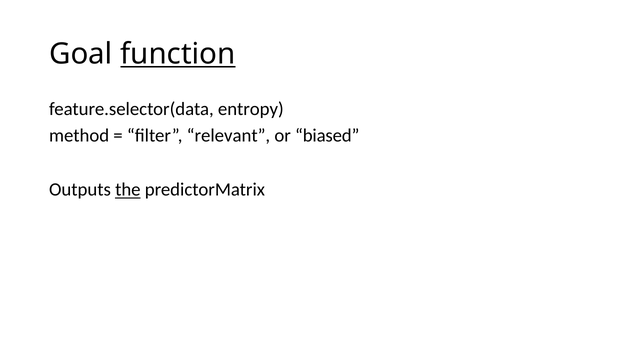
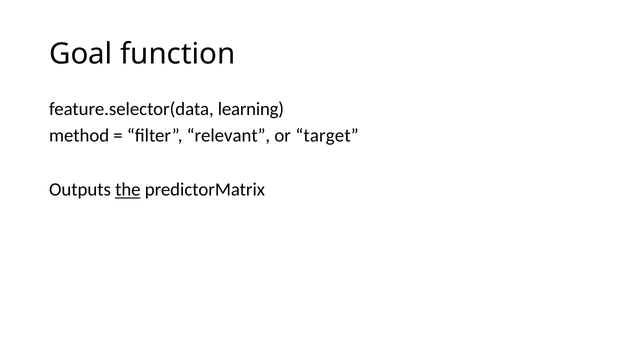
function underline: present -> none (178, 54)
entropy: entropy -> learning (251, 109)
biased: biased -> target (327, 136)
